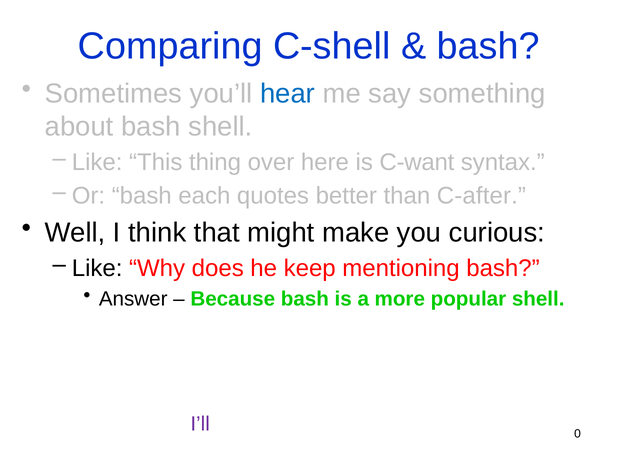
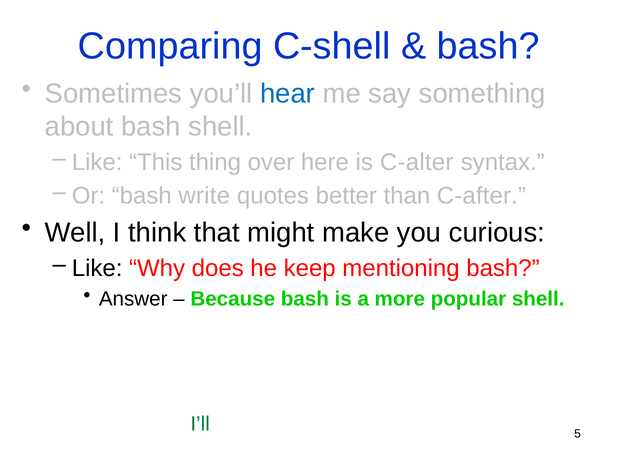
C-want: C-want -> C-alter (417, 162)
each: each -> write (204, 196)
I’ll colour: purple -> green (200, 424)
0: 0 -> 5 (578, 433)
